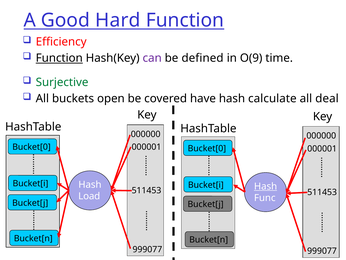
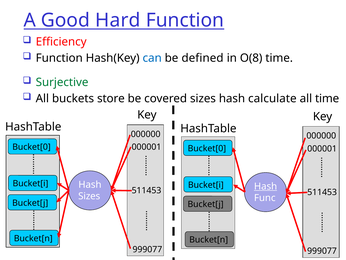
Function underline: present -> none (59, 58)
can colour: purple -> blue (152, 58)
O(9: O(9 -> O(8 (251, 58)
open: open -> store (111, 98)
covered have: have -> sizes (203, 98)
all deal: deal -> time (327, 98)
Load: Load -> Sizes (89, 196)
